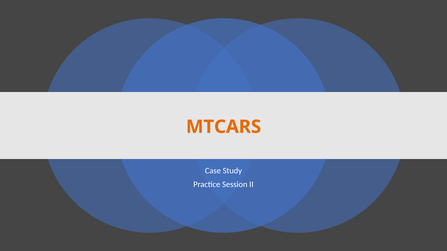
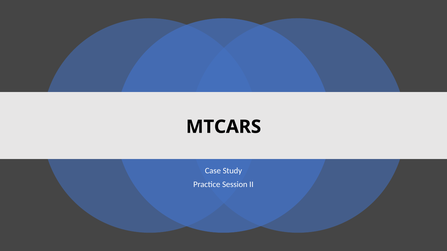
MTCARS colour: orange -> black (224, 127)
